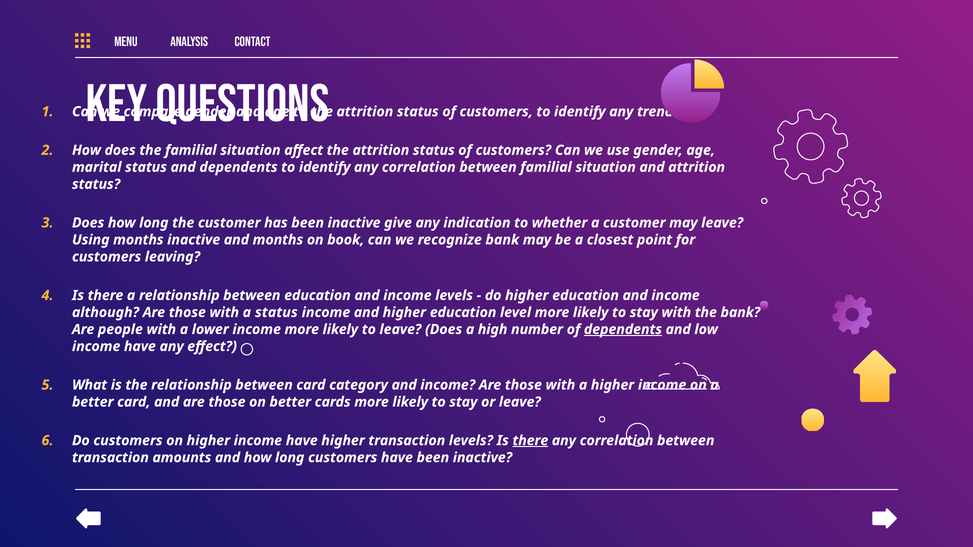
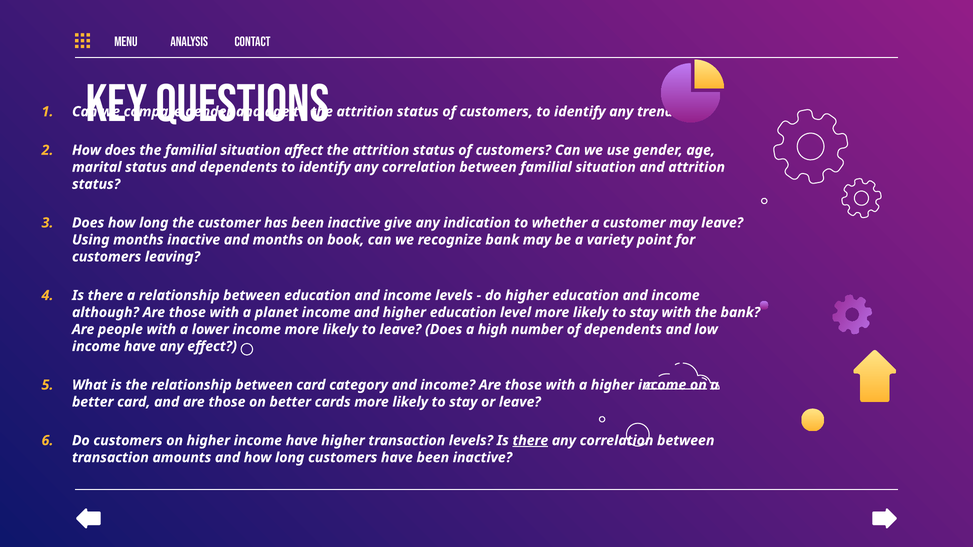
closest: closest -> variety (610, 240)
a status: status -> planet (276, 313)
dependents underline: present -> none (623, 330)
